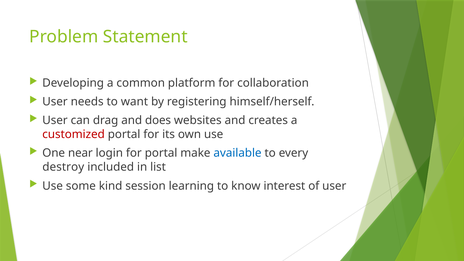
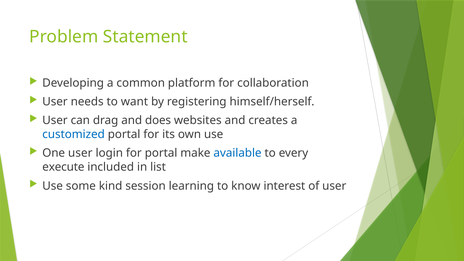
customized colour: red -> blue (74, 134)
One near: near -> user (80, 153)
destroy: destroy -> execute (63, 167)
